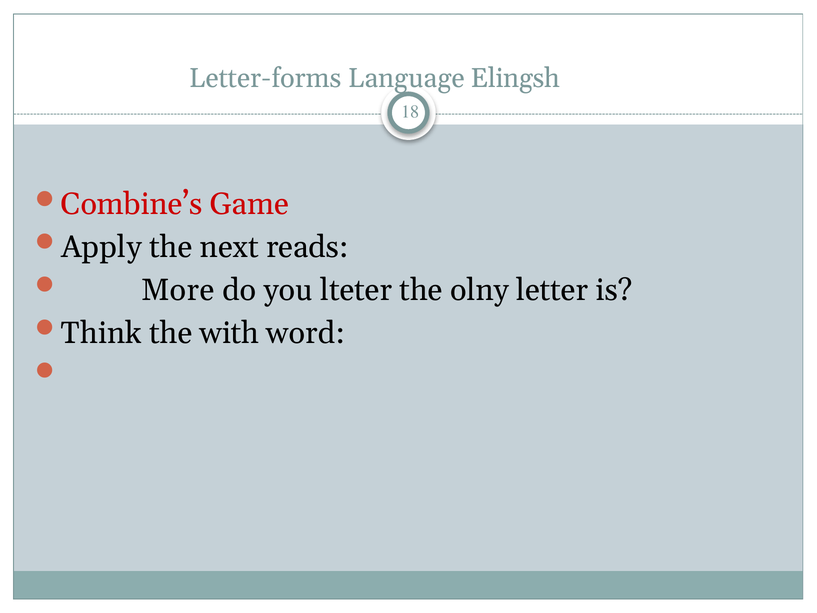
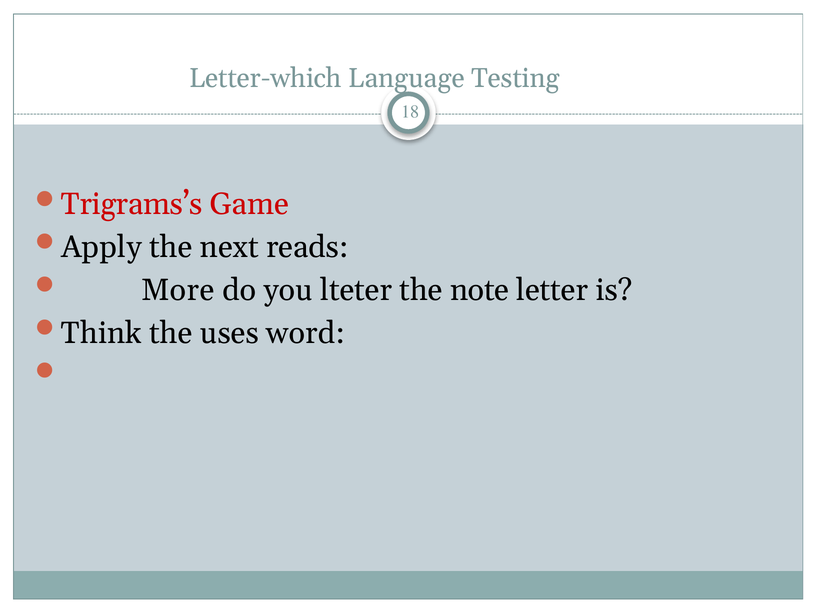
Letter-forms: Letter-forms -> Letter-which (266, 78)
Elingsh: Elingsh -> Testing (515, 78)
Combine’s: Combine’s -> Trigrams’s (132, 204)
olny: olny -> note (480, 290)
with: with -> uses (229, 333)
